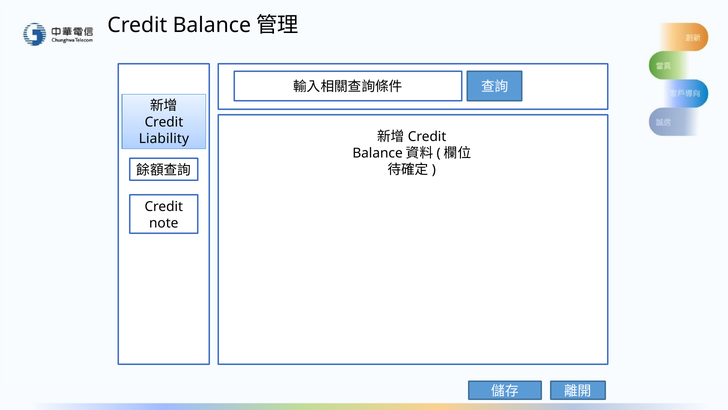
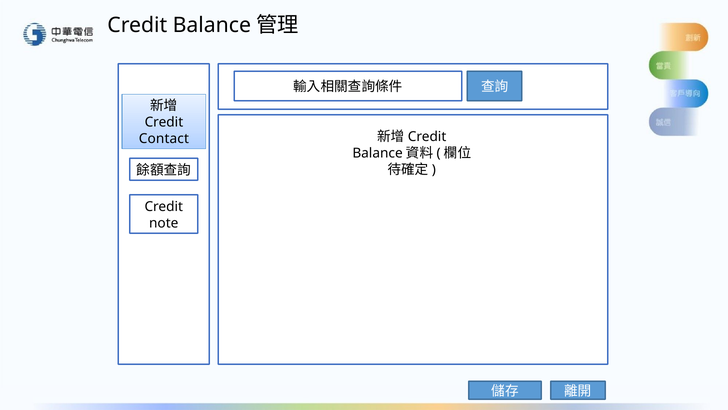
Liability: Liability -> Contact (164, 139)
